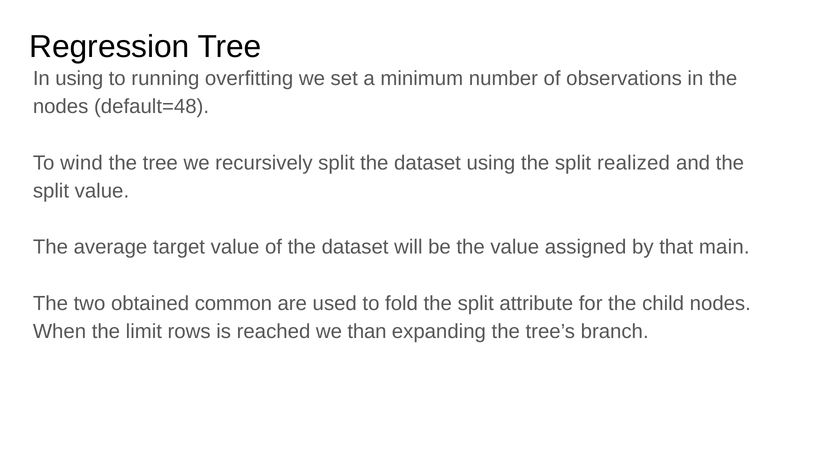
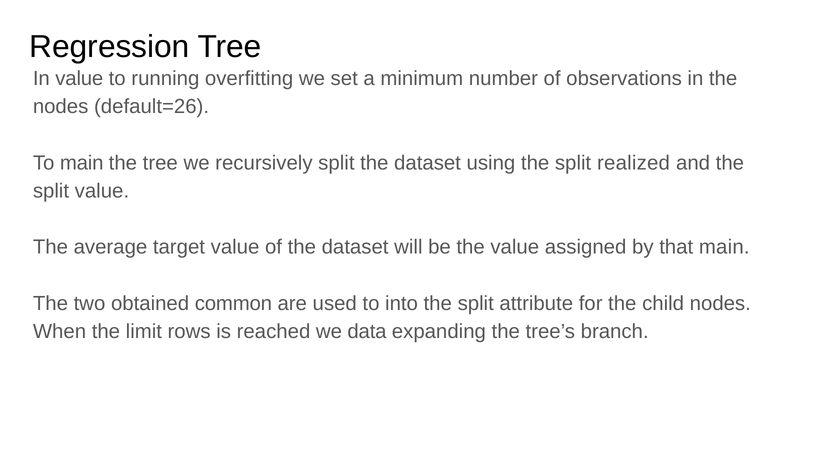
In using: using -> value (79, 78)
default=48: default=48 -> default=26 (152, 107)
To wind: wind -> main (82, 163)
fold: fold -> into (402, 304)
than: than -> data (367, 332)
